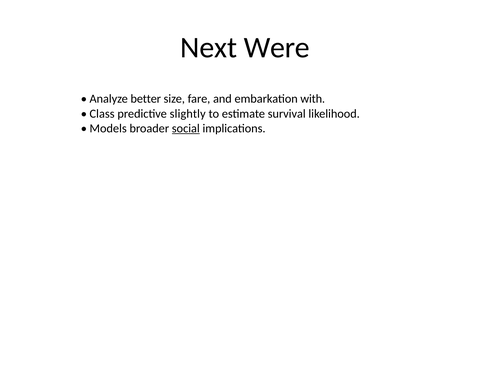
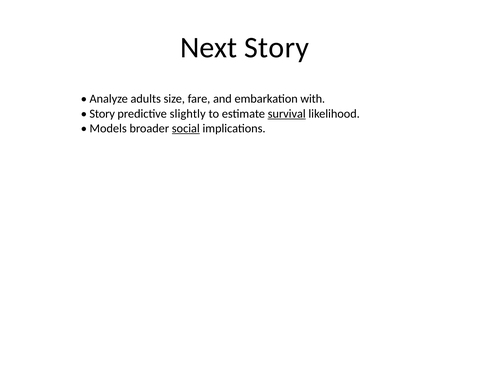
Next Were: Were -> Story (277, 47)
better: better -> adults (146, 99)
Class: Class -> Story (102, 113)
survival underline: none -> present (287, 113)
